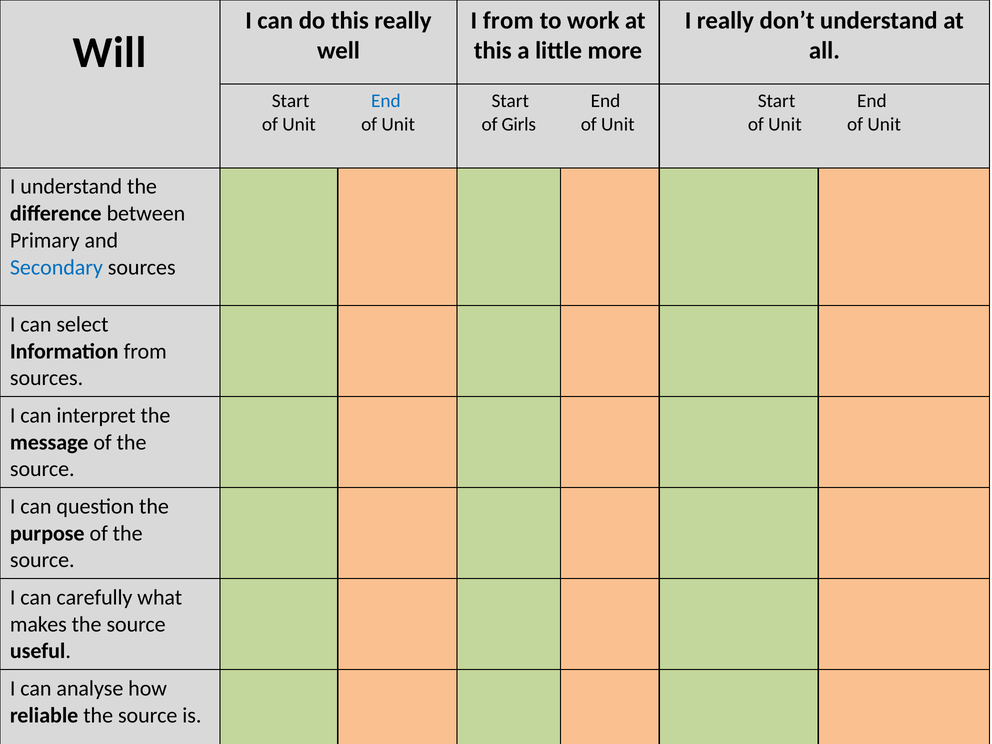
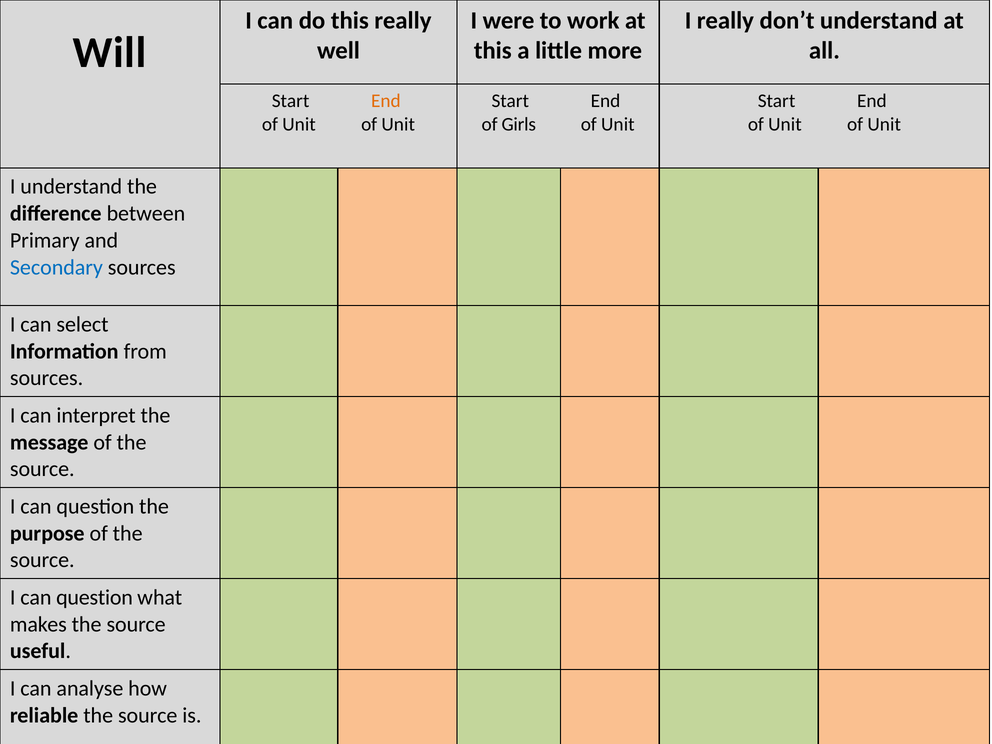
I from: from -> were (509, 20)
End colour: blue -> orange (386, 101)
carefully: carefully -> question (95, 597)
